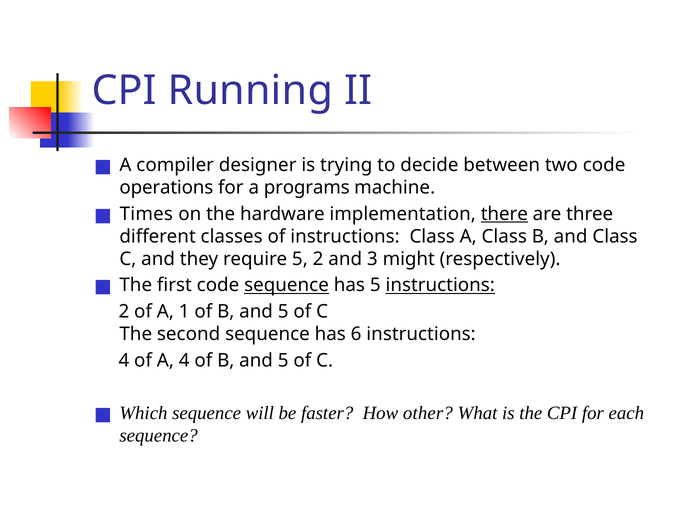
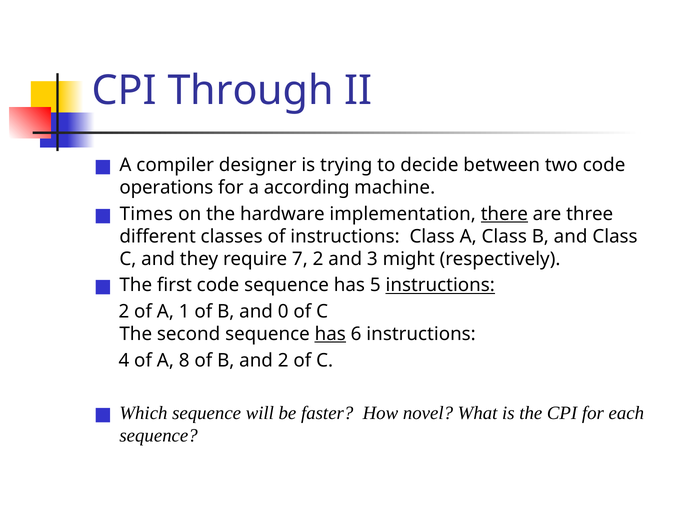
Running: Running -> Through (251, 91)
programs: programs -> according (307, 188)
require 5: 5 -> 7 (300, 259)
sequence underline: present -> none (287, 285)
5: 5 -> 0 (283, 312)
has underline: none -> present (330, 334)
A 4: 4 -> 8 (184, 360)
5: 5 -> 2 (283, 360)
other: other -> novel (428, 413)
